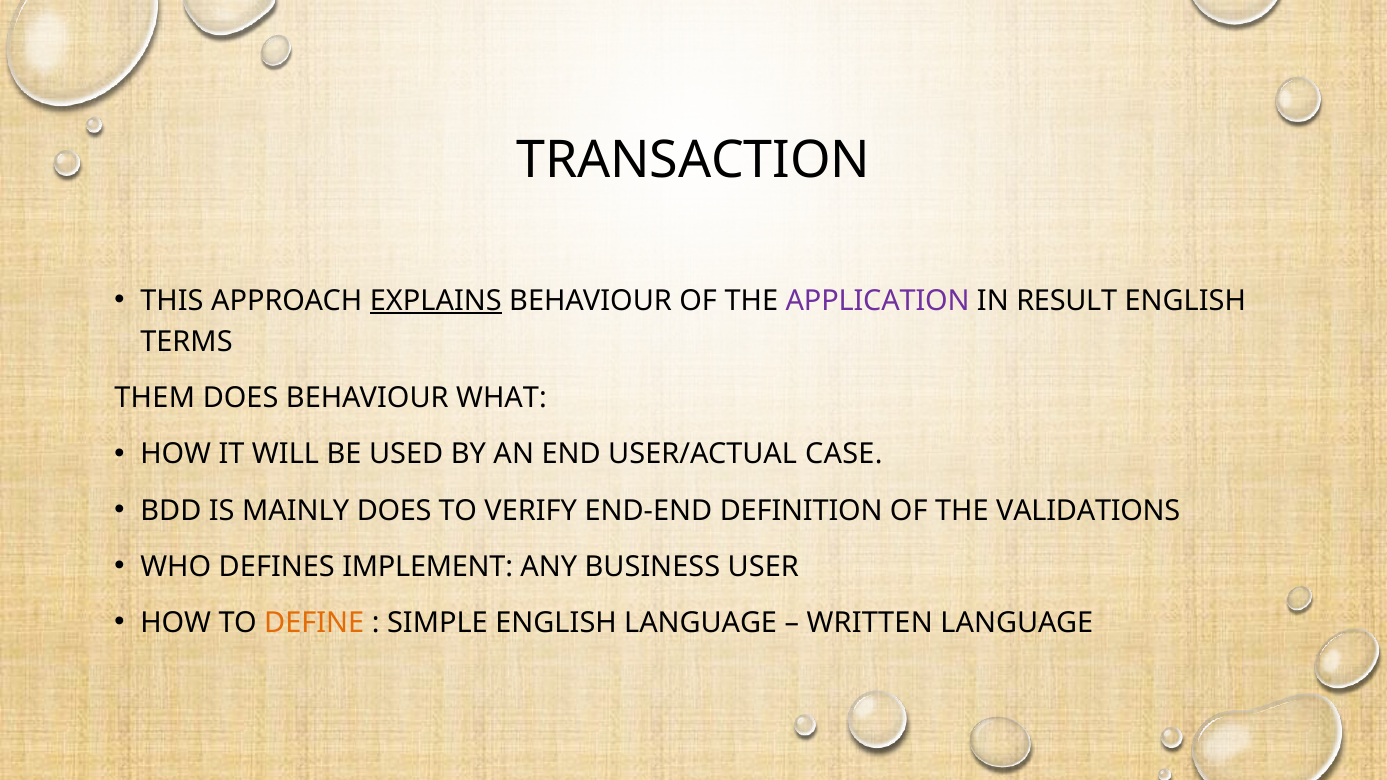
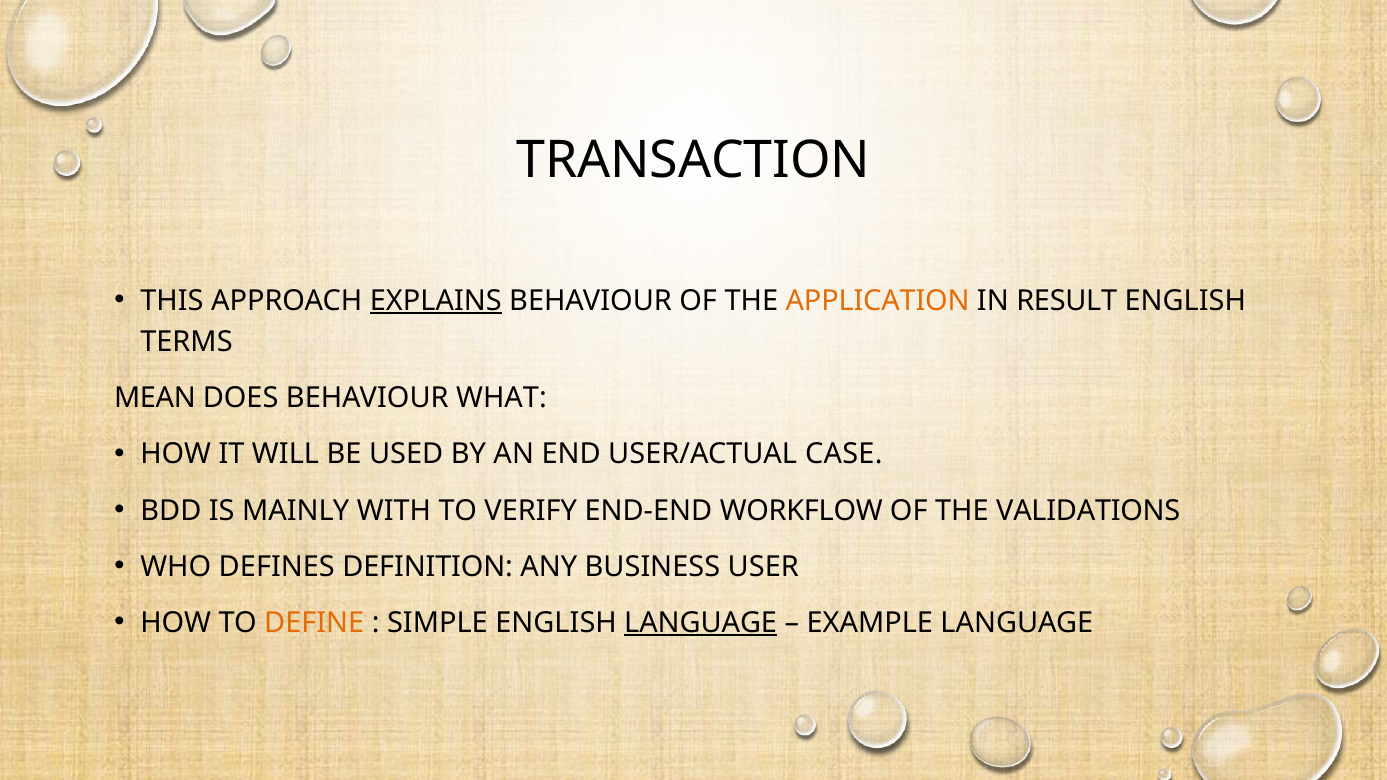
APPLICATION colour: purple -> orange (878, 301)
THEM: THEM -> MEAN (155, 398)
MAINLY DOES: DOES -> WITH (394, 511)
DEFINITION: DEFINITION -> WORKFLOW (801, 511)
IMPLEMENT: IMPLEMENT -> DEFINITION (428, 567)
LANGUAGE underline: none -> present (701, 623)
WRITTEN: WRITTEN -> EXAMPLE (870, 623)
